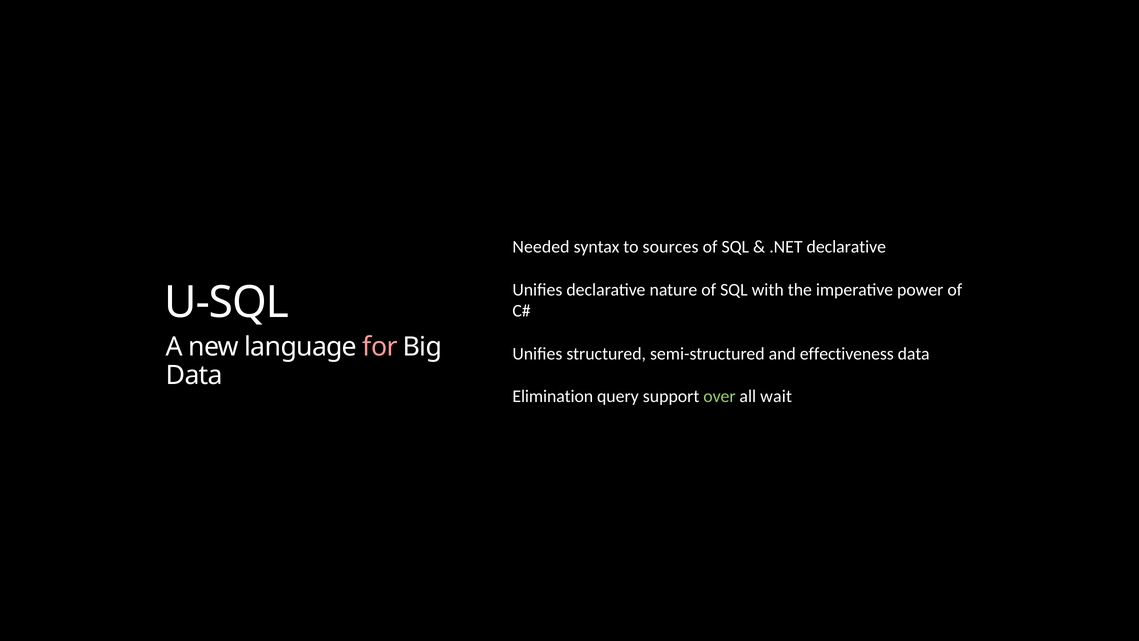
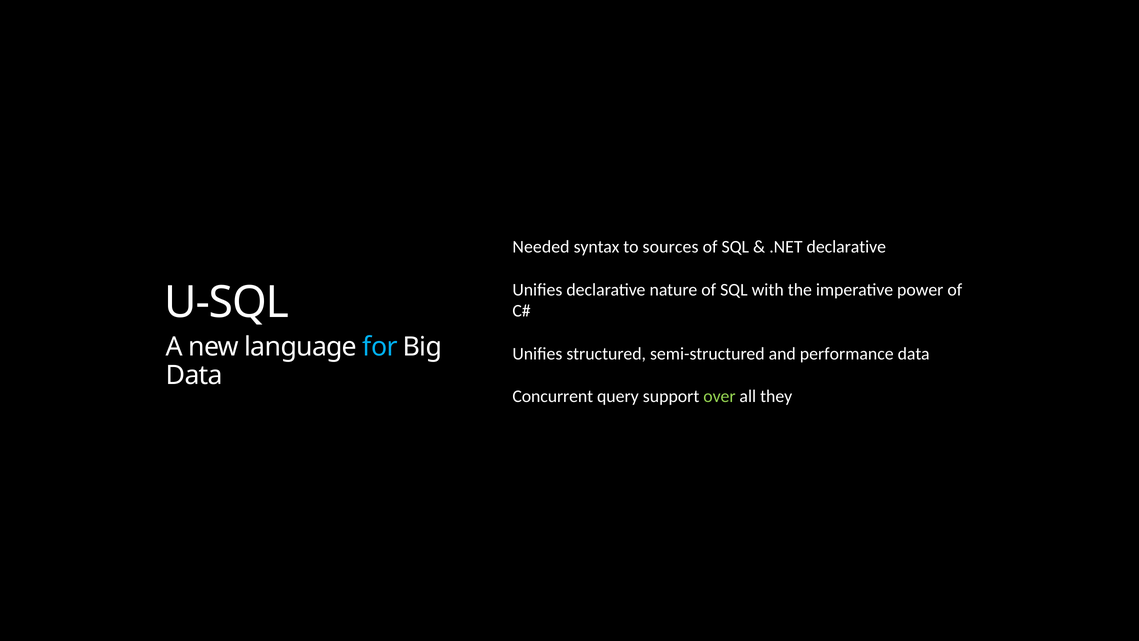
for colour: pink -> light blue (380, 347)
effectiveness: effectiveness -> performance (847, 354)
Elimination: Elimination -> Concurrent (553, 396)
wait: wait -> they (776, 396)
